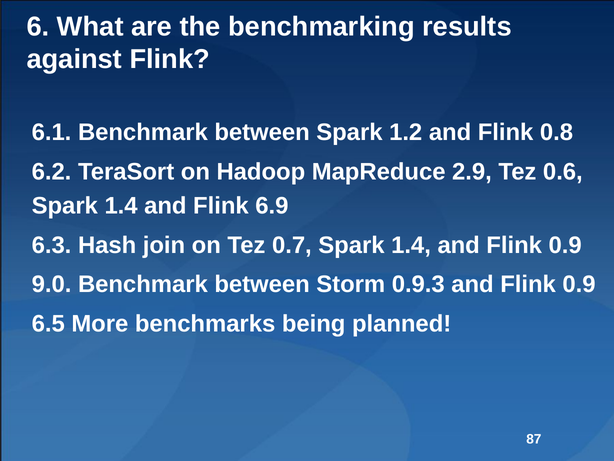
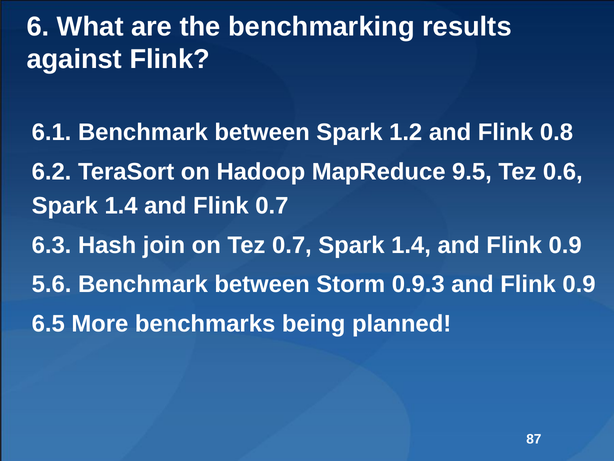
2.9: 2.9 -> 9.5 (472, 171)
Flink 6.9: 6.9 -> 0.7 (272, 206)
9.0: 9.0 -> 5.6 (52, 284)
